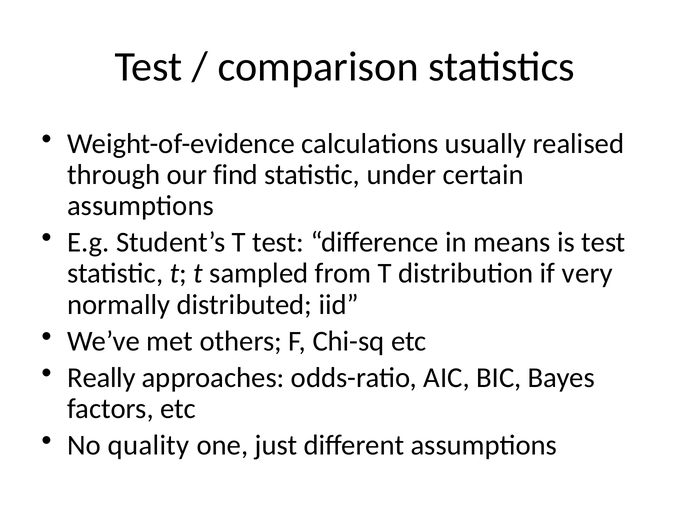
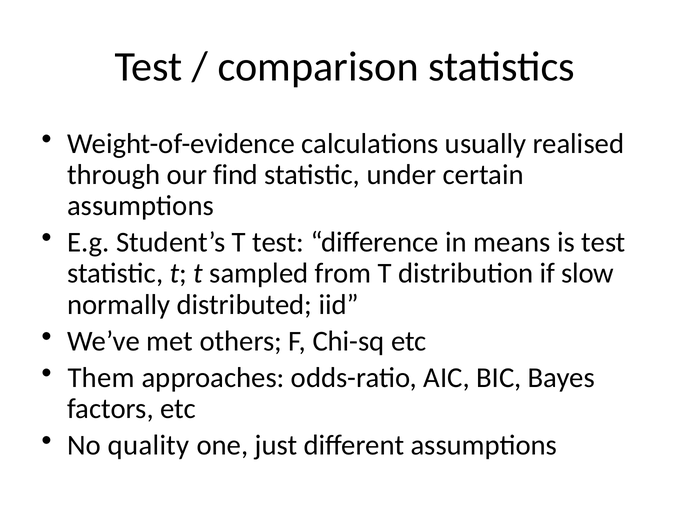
very: very -> slow (588, 273)
Really: Really -> Them (101, 377)
